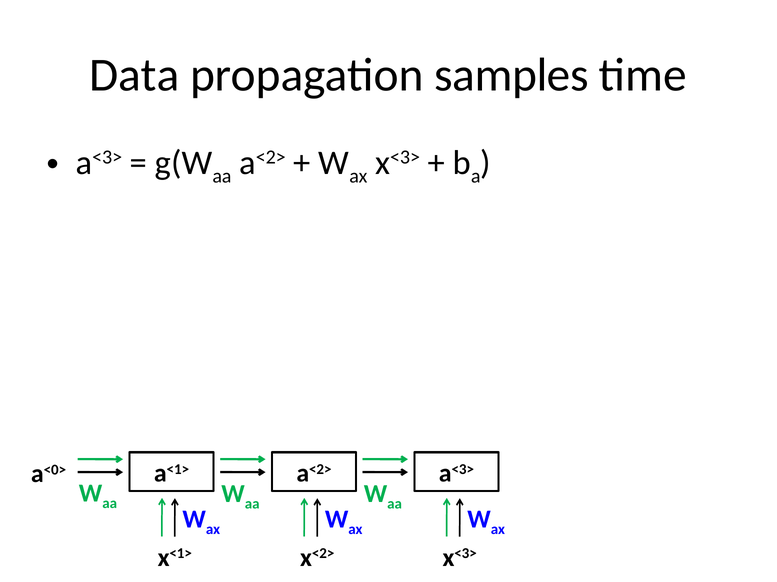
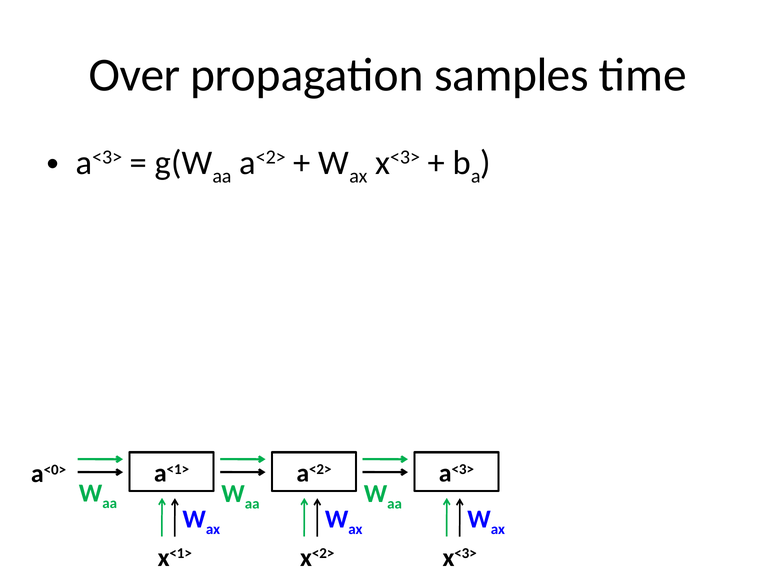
Data: Data -> Over (135, 75)
